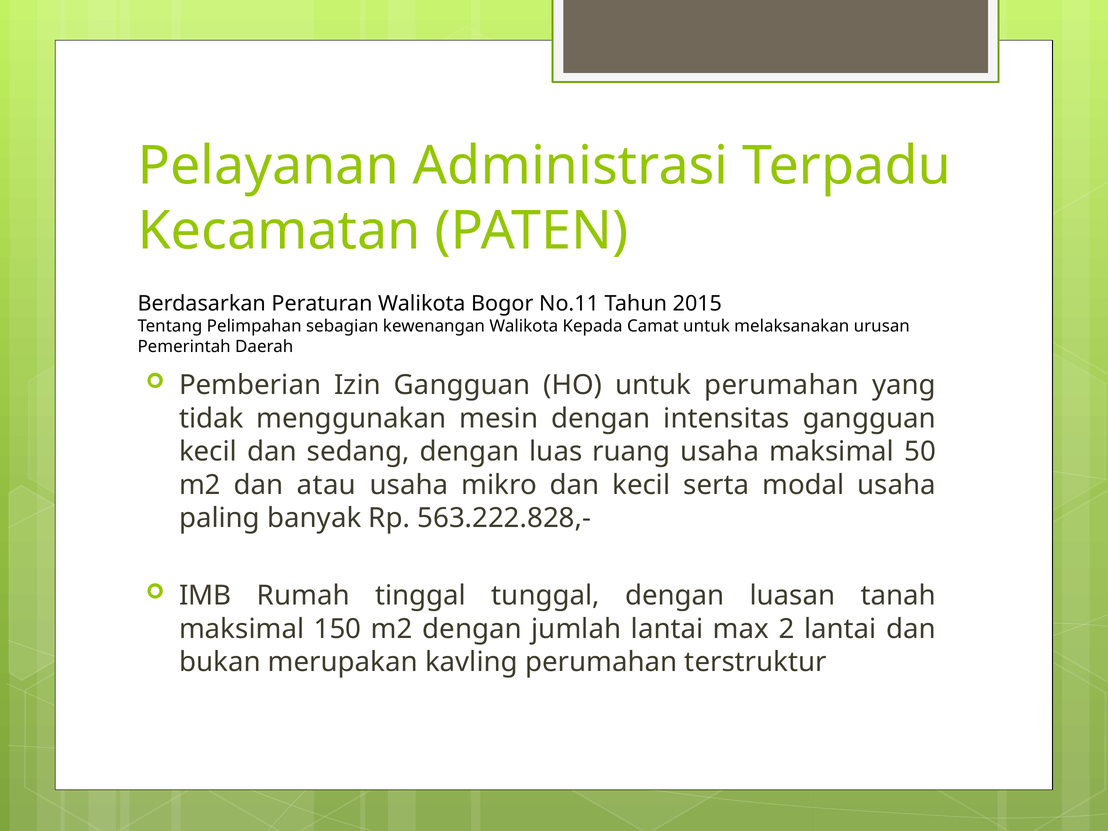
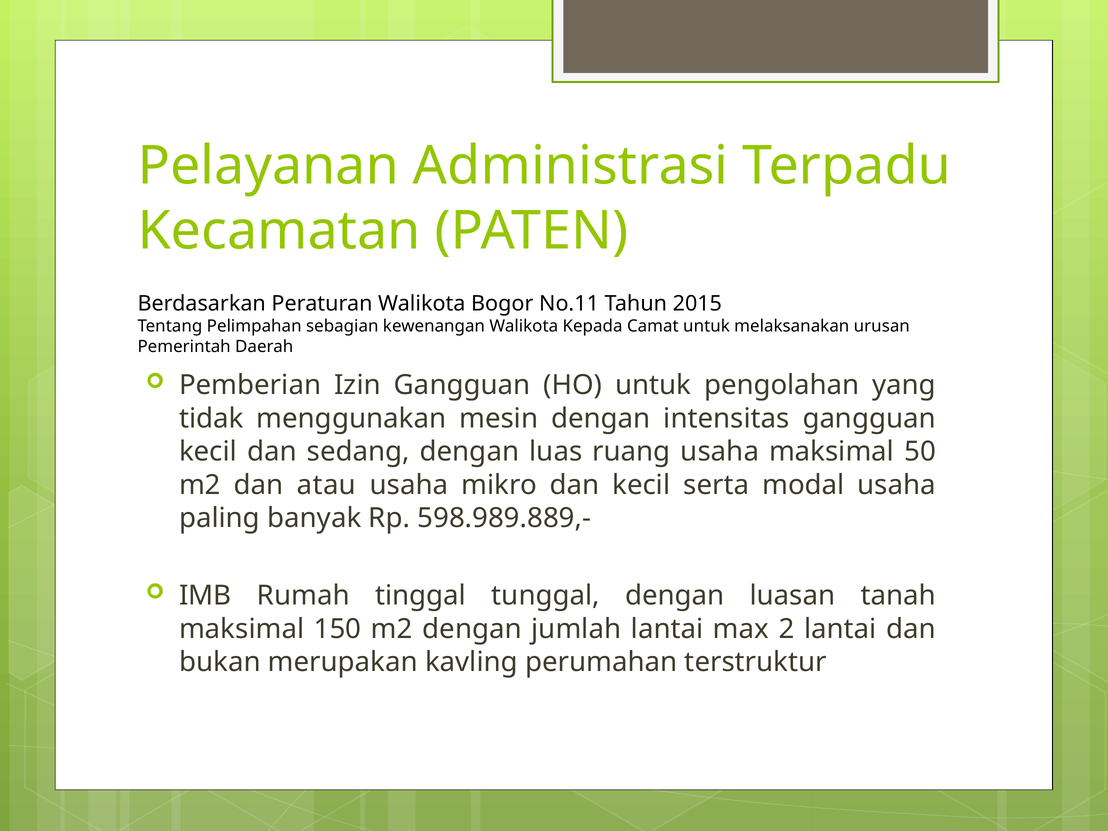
untuk perumahan: perumahan -> pengolahan (782, 385)
563.222.828,-: 563.222.828,- -> 598.989.889,- (504, 518)
